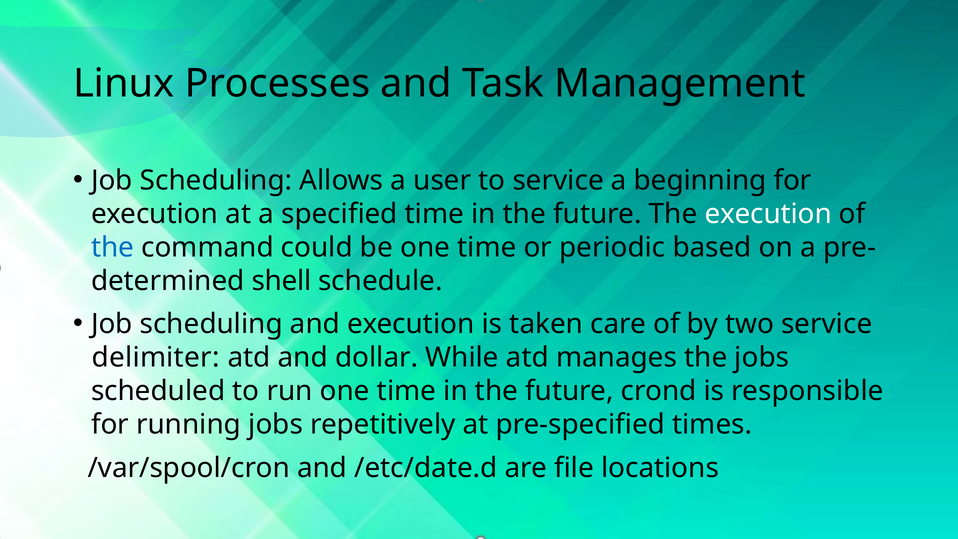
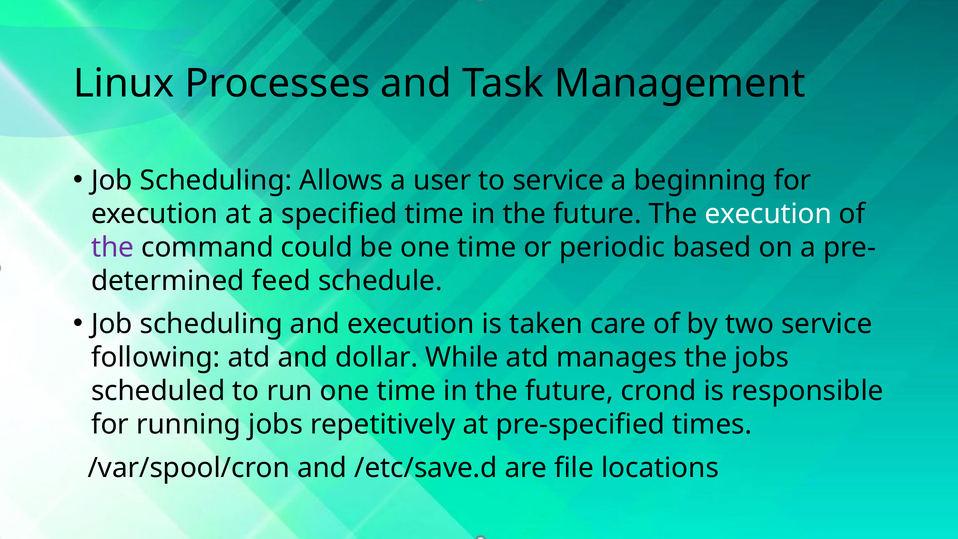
the colour: blue -> purple (113, 247)
shell: shell -> feed (281, 281)
delimiter: delimiter -> following (156, 358)
/etc/date.d: /etc/date.d -> /etc/save.d (426, 468)
